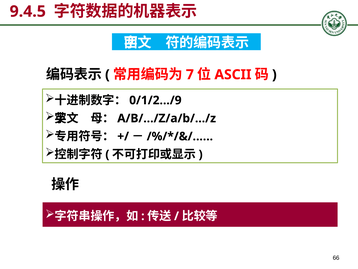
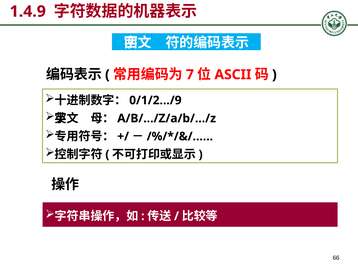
9.4.5: 9.4.5 -> 1.4.9 (28, 11)
